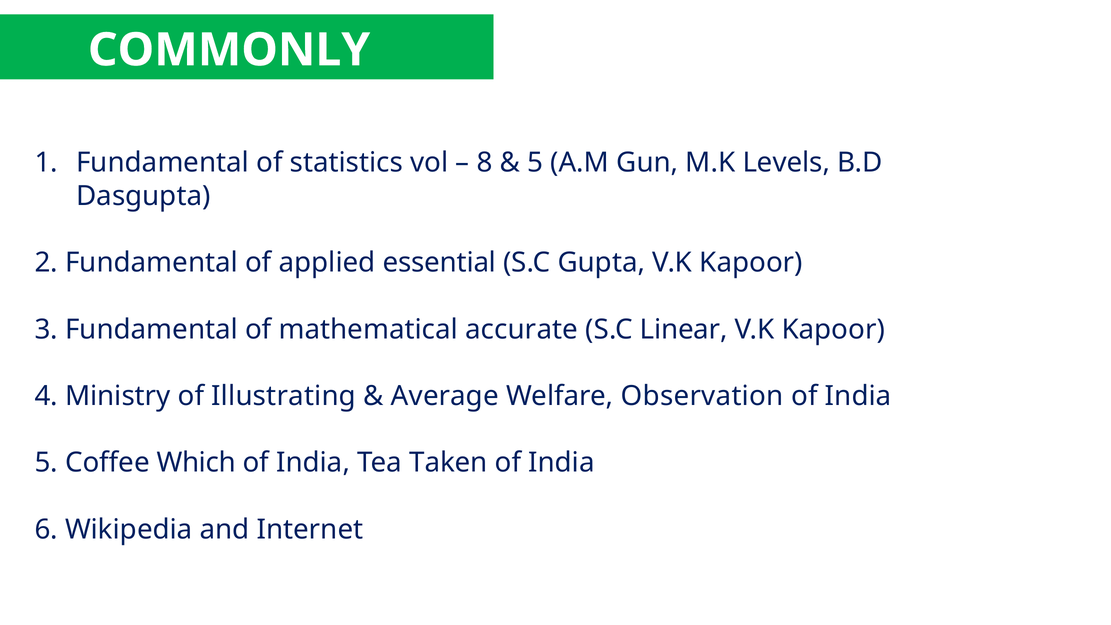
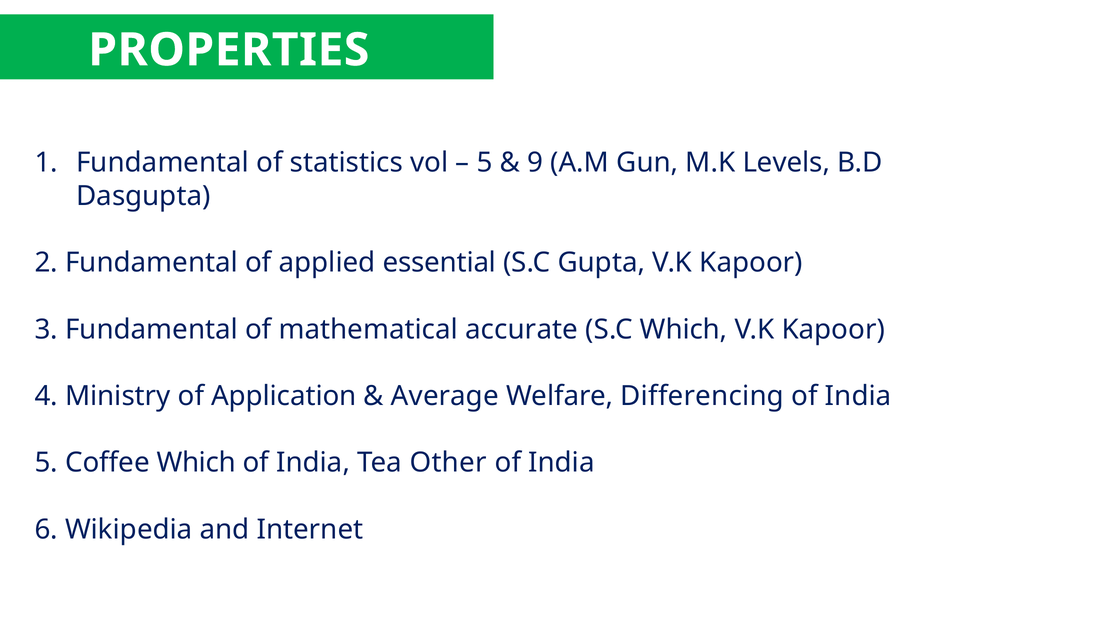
COMMONLY: COMMONLY -> PROPERTIES (229, 50)
8: 8 -> 5 (485, 163)
5: 5 -> 9 (535, 163)
S.C Linear: Linear -> Which (684, 329)
Illustrating: Illustrating -> Application (284, 396)
Observation: Observation -> Differencing (702, 396)
Taken: Taken -> Other (448, 463)
